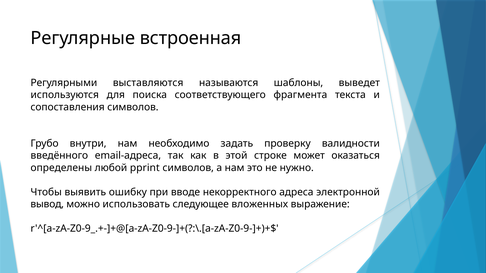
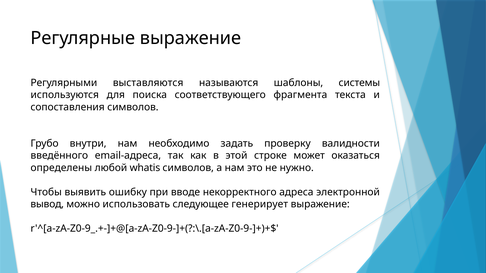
Регулярные встроенная: встроенная -> выражение (191, 38)
выведет: выведет -> системы (359, 83)
pprint: pprint -> whatis (145, 168)
вложенных: вложенных -> генерирует (260, 204)
